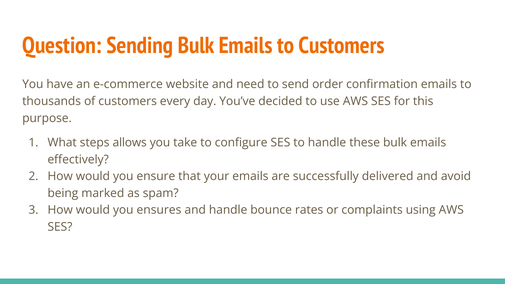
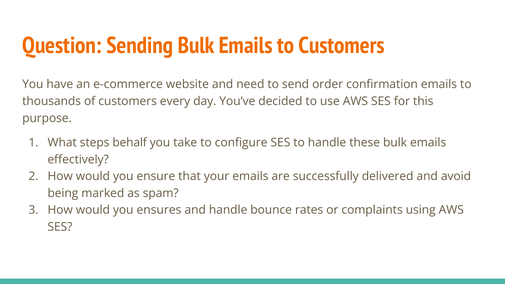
allows: allows -> behalf (130, 143)
